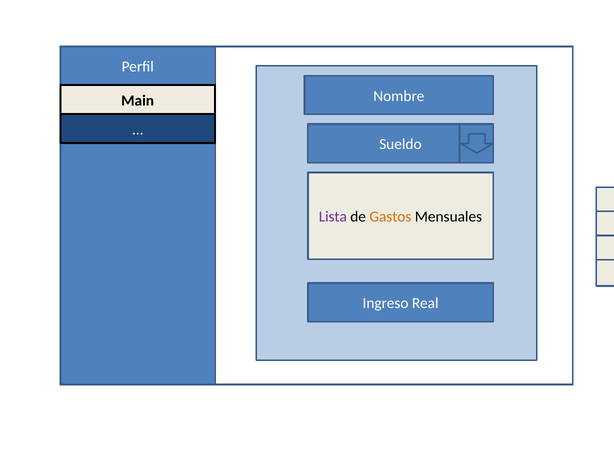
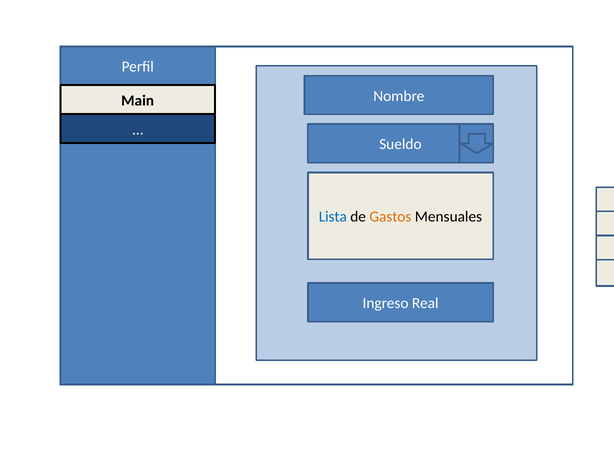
Lista colour: purple -> blue (333, 217)
